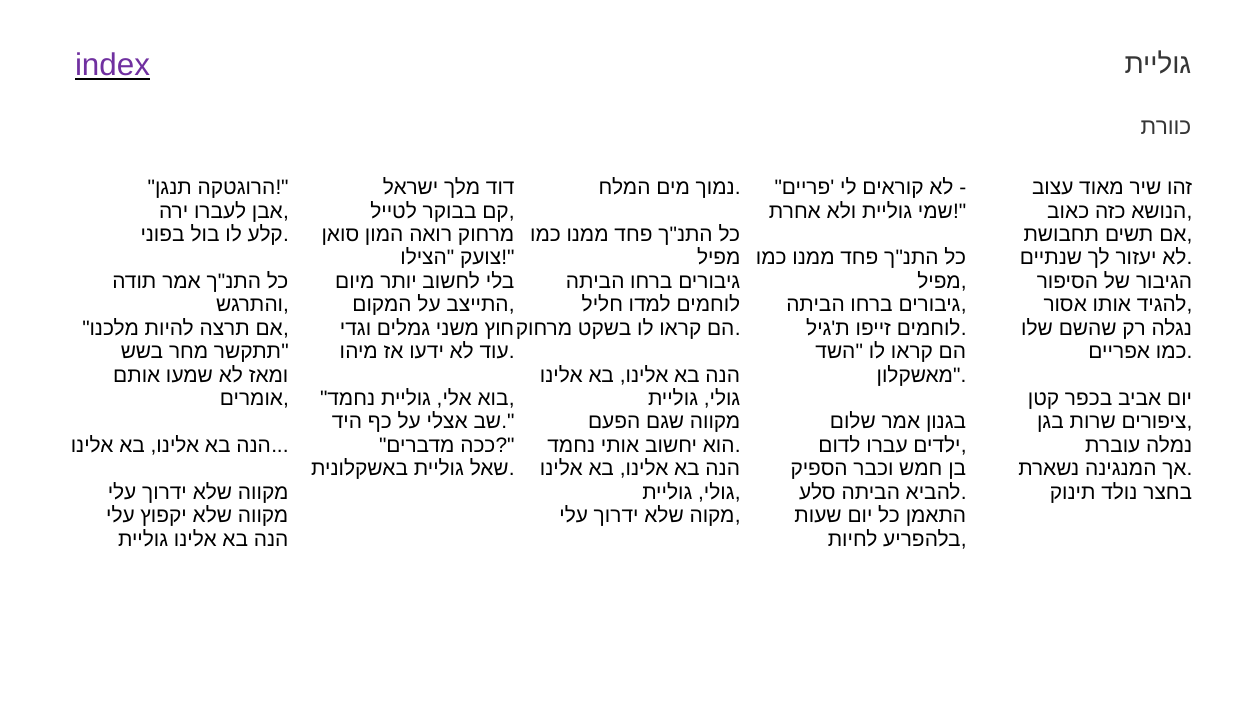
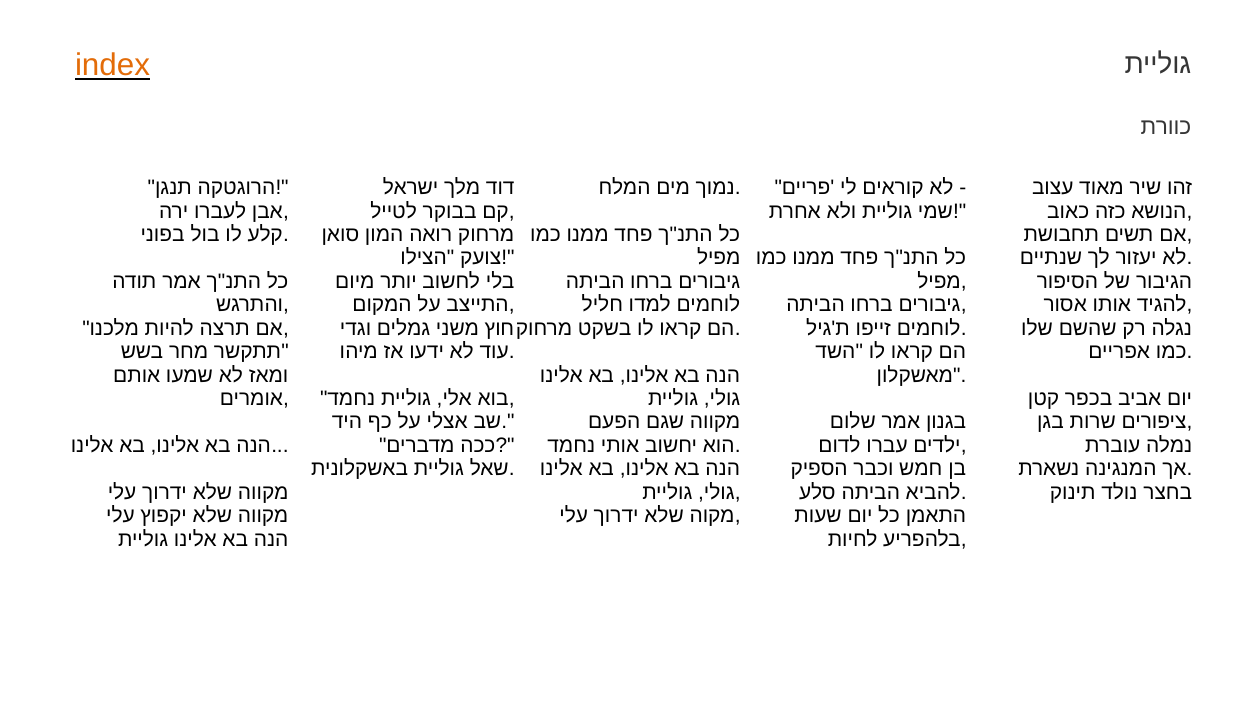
index colour: purple -> orange (112, 65)
